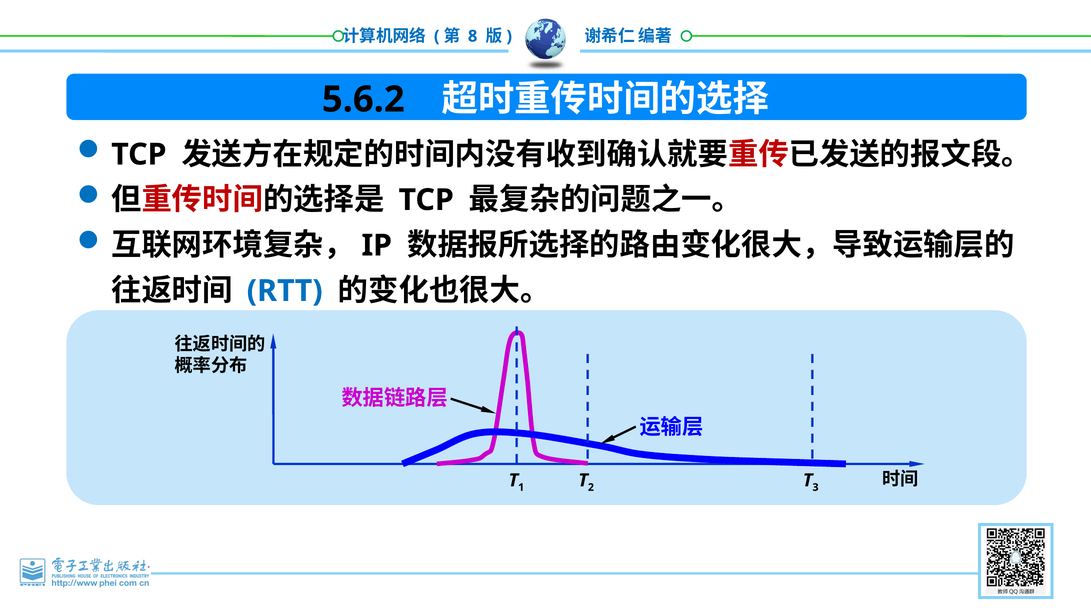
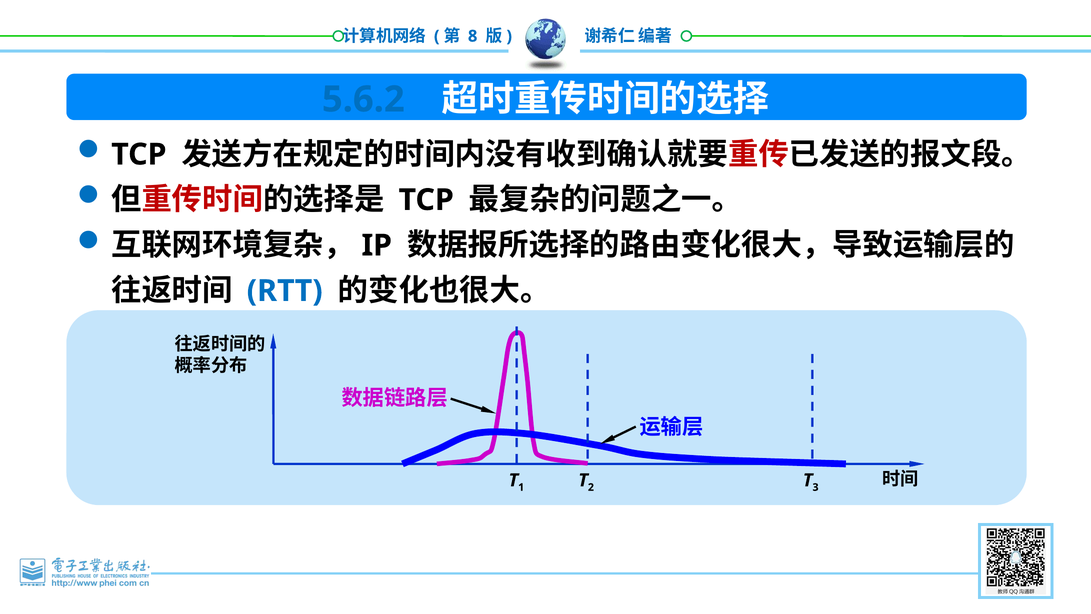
5.6.2 colour: black -> blue (363, 99)
